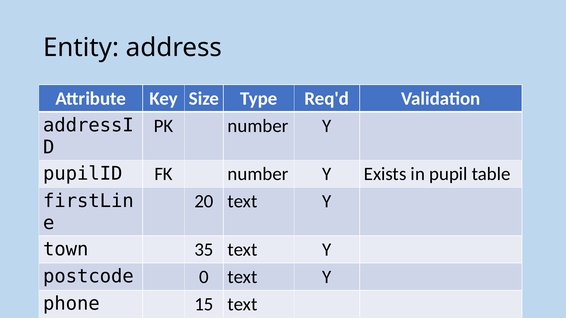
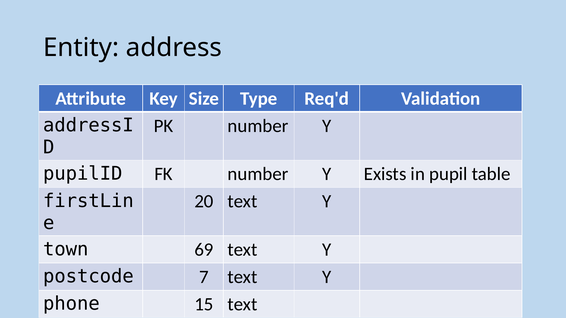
35: 35 -> 69 (204, 250)
0: 0 -> 7 (204, 277)
